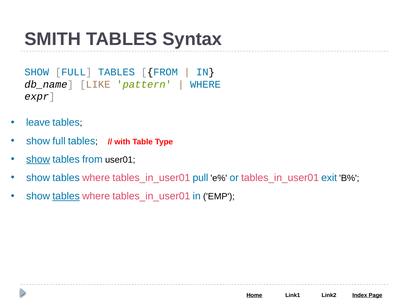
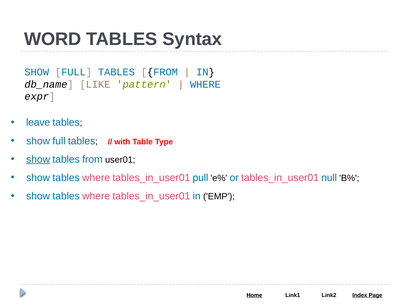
SMITH: SMITH -> WORD (53, 39)
exit: exit -> null (329, 178)
tables underline: present -> none (66, 196)
